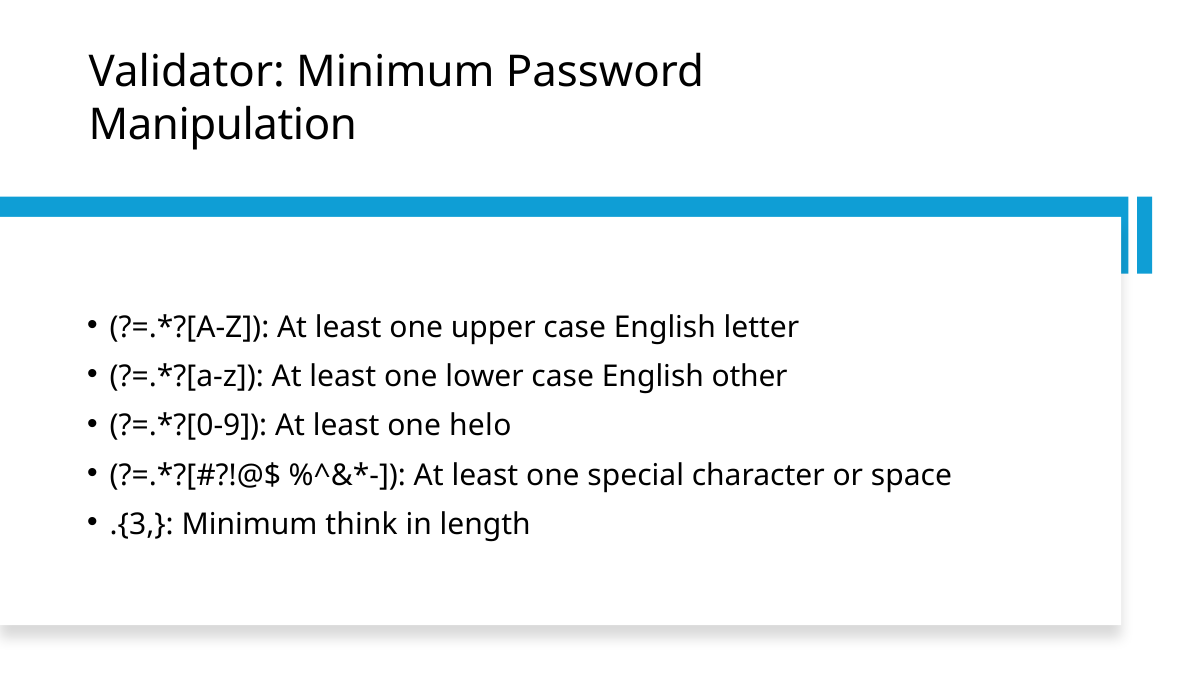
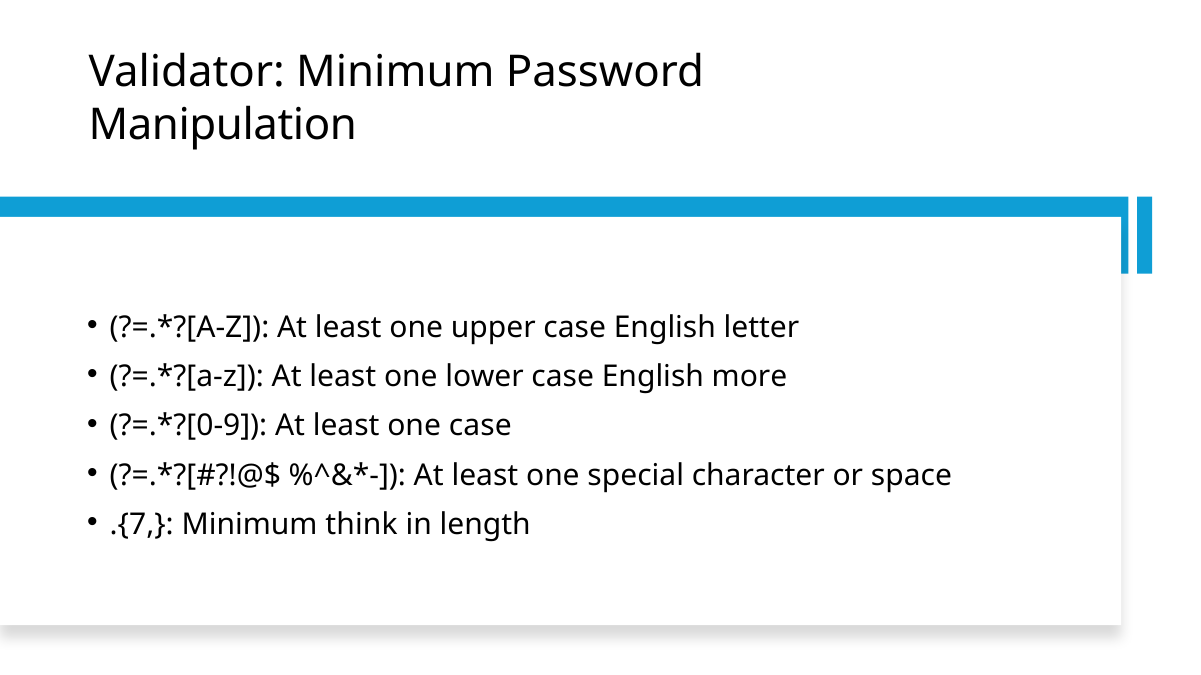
other: other -> more (750, 377)
one helo: helo -> case (480, 426)
.{3: .{3 -> .{7 (142, 525)
